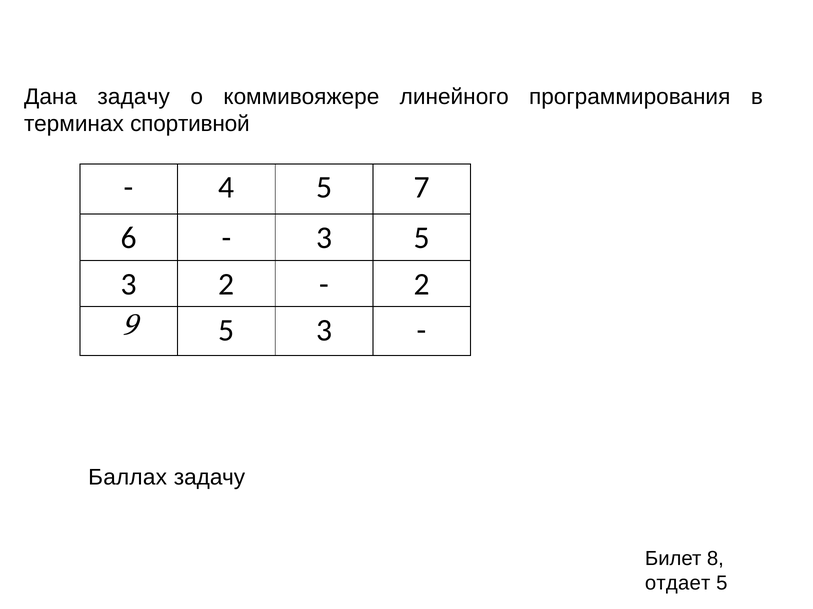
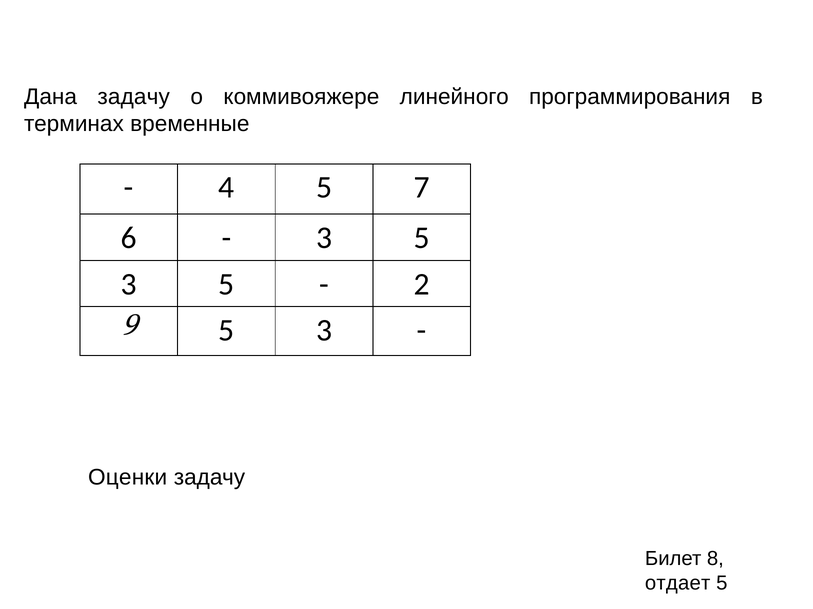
спортивной: спортивной -> временные (190, 124)
2: 2 -> 5 (226, 284)
Баллах: Баллах -> Оценки (128, 478)
